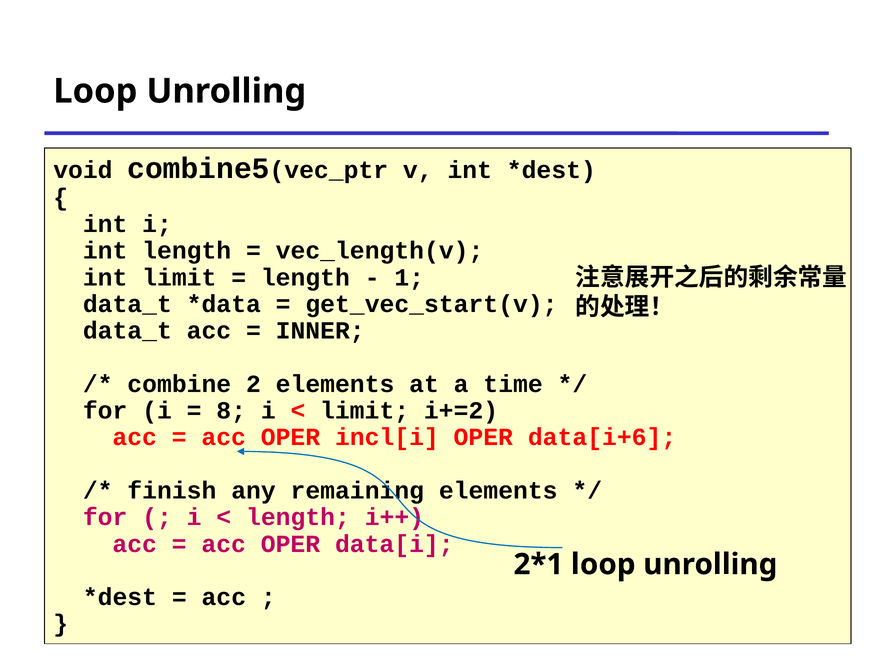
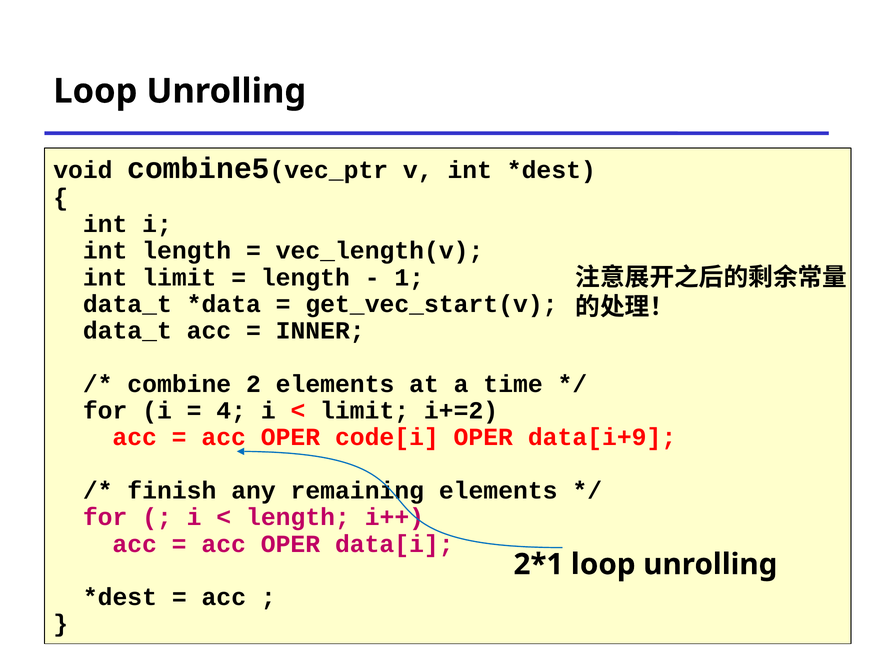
8: 8 -> 4 (231, 411)
incl[i: incl[i -> code[i (387, 437)
data[i+6: data[i+6 -> data[i+9 (602, 437)
